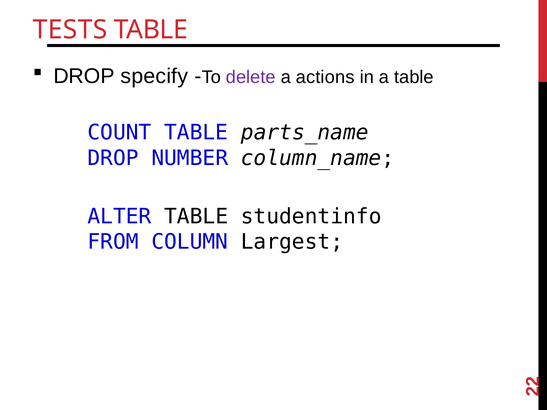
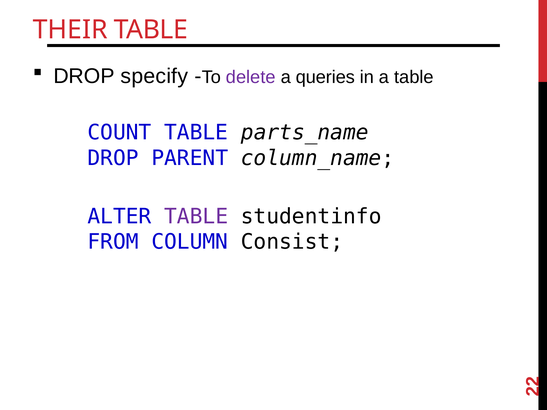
TESTS: TESTS -> THEIR (70, 30)
actions: actions -> queries (325, 77)
NUMBER: NUMBER -> PARENT (190, 158)
TABLE colour: black -> purple (196, 216)
Largest: Largest -> Consist (292, 242)
